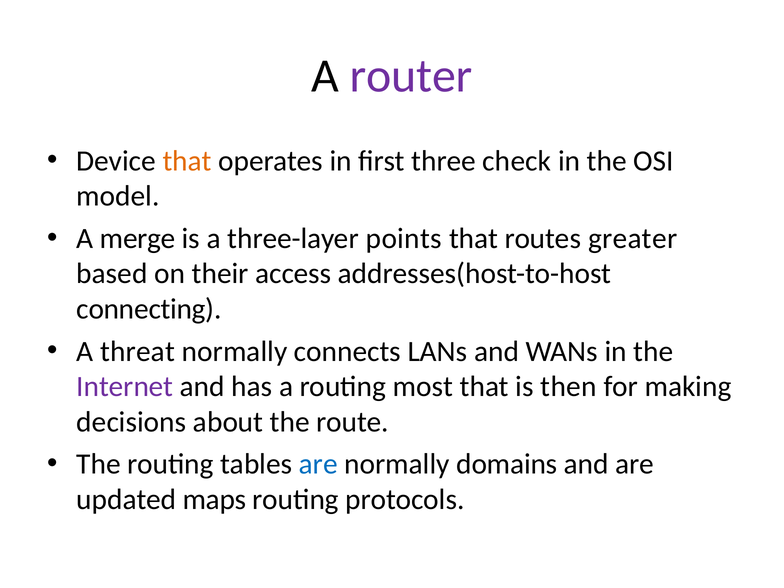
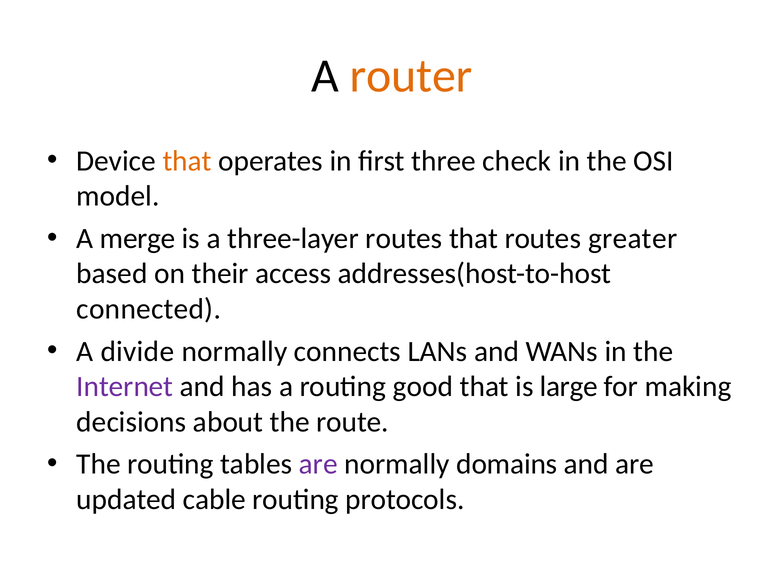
router colour: purple -> orange (411, 76)
three-layer points: points -> routes (404, 238)
connecting: connecting -> connected (149, 309)
threat: threat -> divide (137, 351)
most: most -> good (423, 387)
then: then -> large (569, 387)
are colour: blue -> purple (318, 464)
maps: maps -> cable (214, 500)
